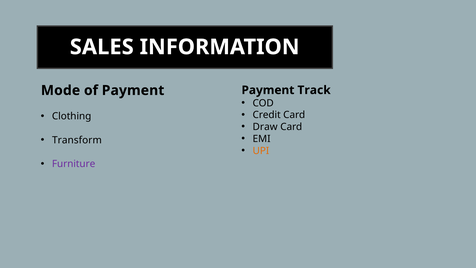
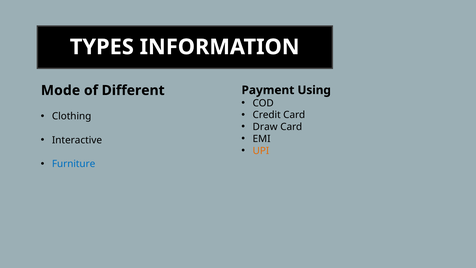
SALES: SALES -> TYPES (102, 47)
of Payment: Payment -> Different (133, 90)
Track: Track -> Using (314, 90)
Transform: Transform -> Interactive (77, 140)
Furniture colour: purple -> blue (74, 164)
